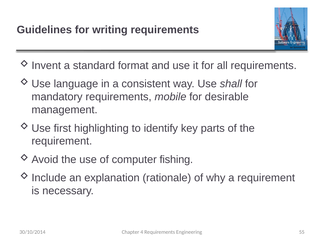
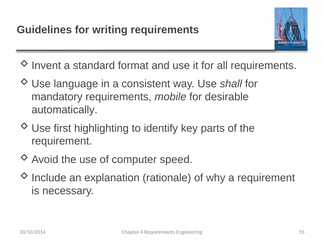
management: management -> automatically (65, 110)
fishing: fishing -> speed (176, 160)
